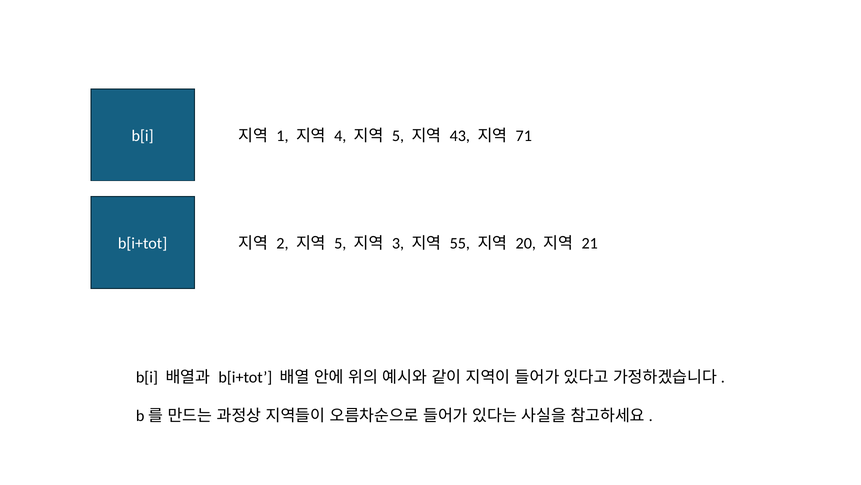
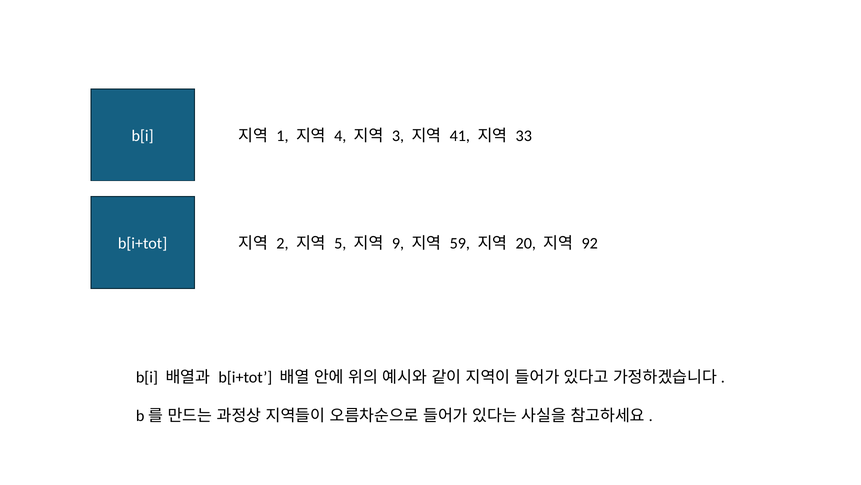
5: 5 -> 3 (398, 136)
43: 43 -> 41 (460, 136)
71: 71 -> 33 (524, 136)
3: 3 -> 9 (398, 243)
55: 55 -> 59 (460, 243)
21: 21 -> 92 (590, 243)
